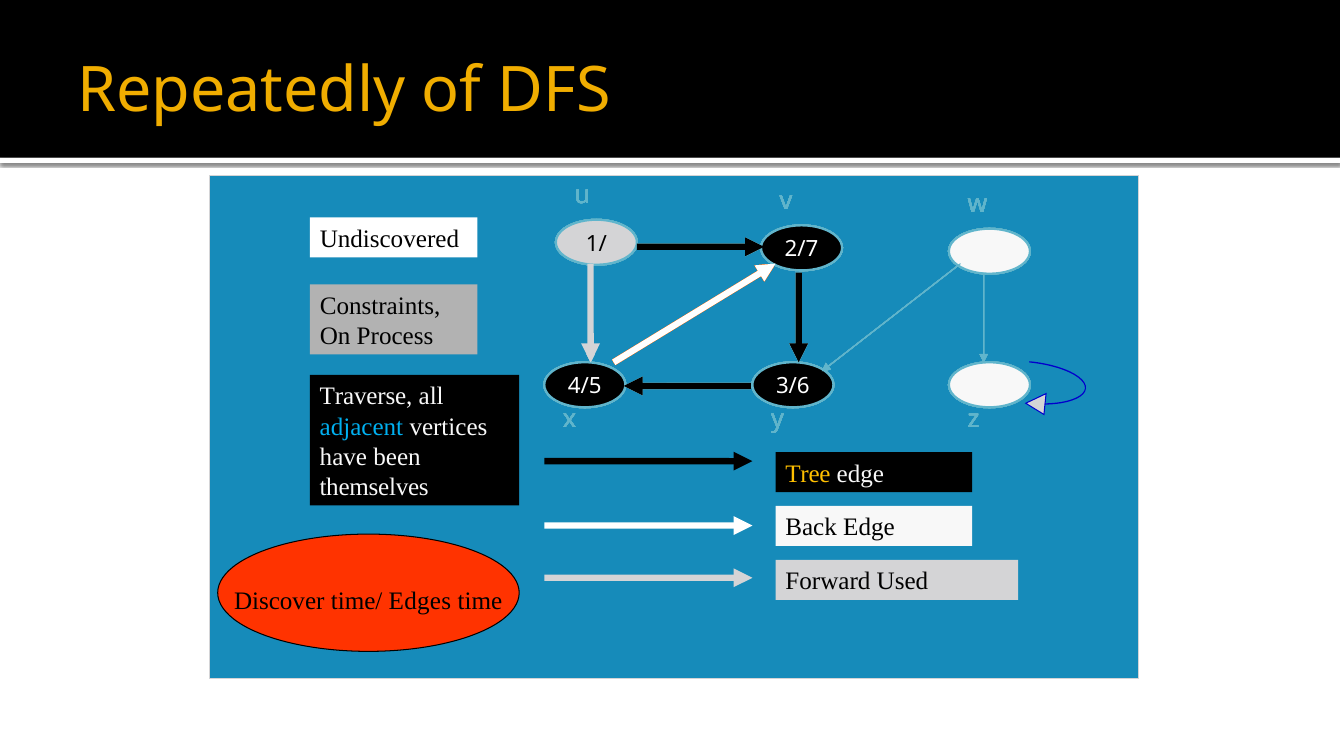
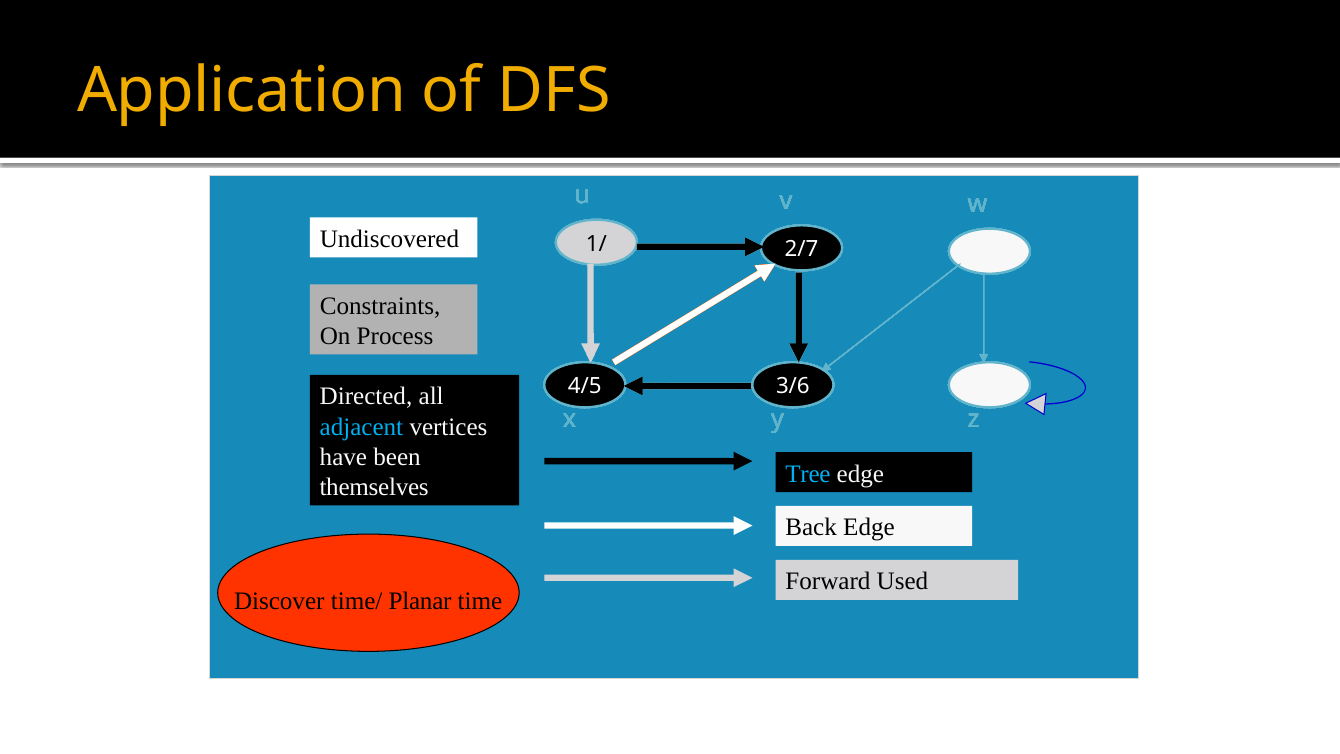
Repeatedly: Repeatedly -> Application (241, 90)
Traverse: Traverse -> Directed (366, 397)
Tree colour: yellow -> light blue (808, 474)
Edges: Edges -> Planar (420, 601)
